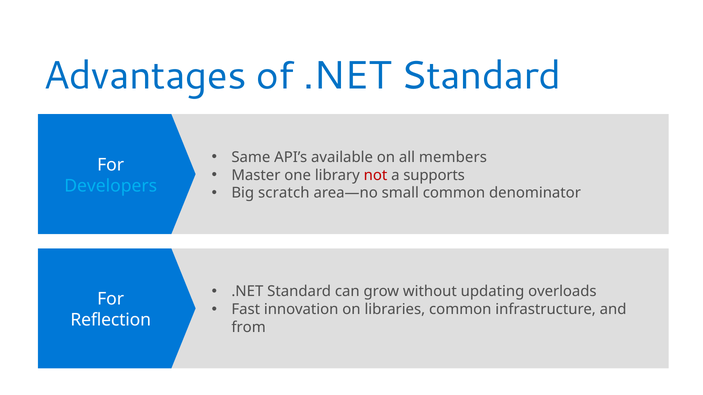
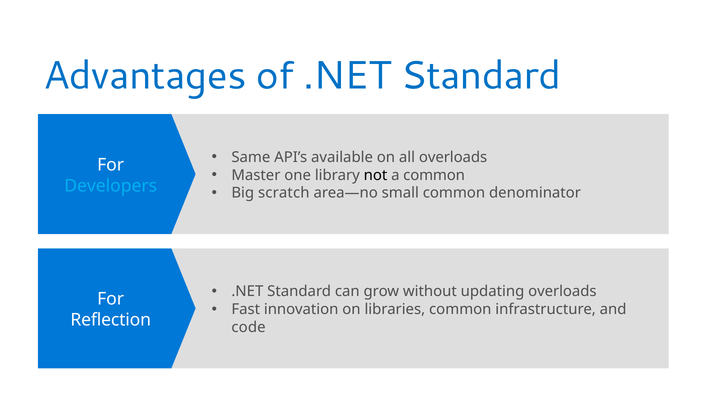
all members: members -> overloads (453, 157)
not colour: red -> black (376, 175)
a supports: supports -> common (434, 175)
from: from -> code (249, 328)
